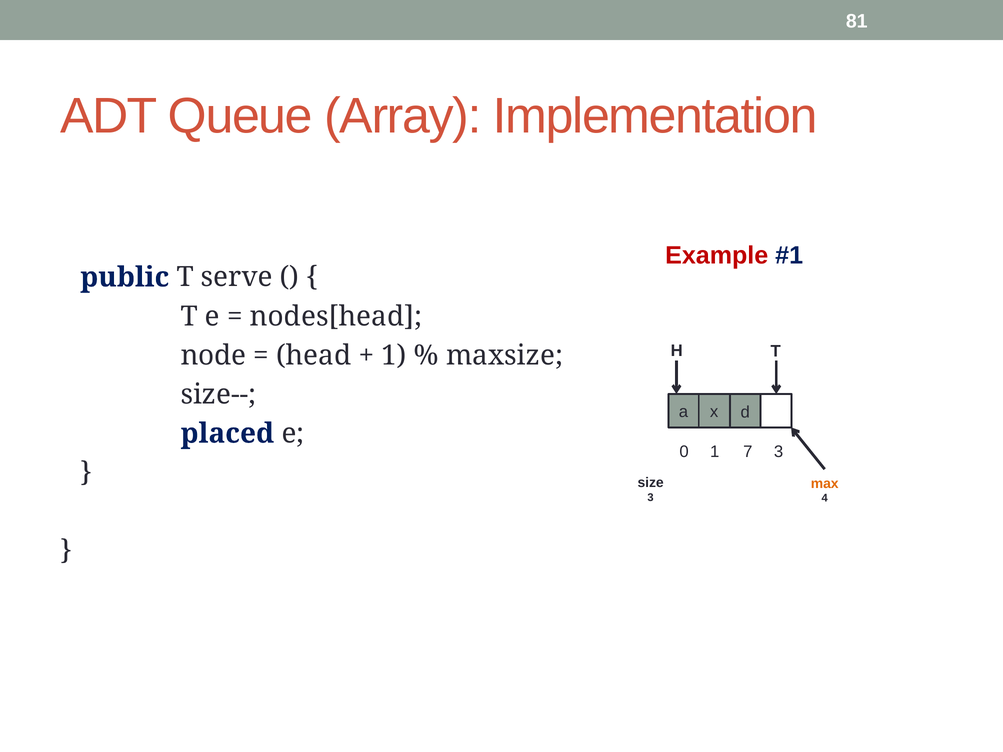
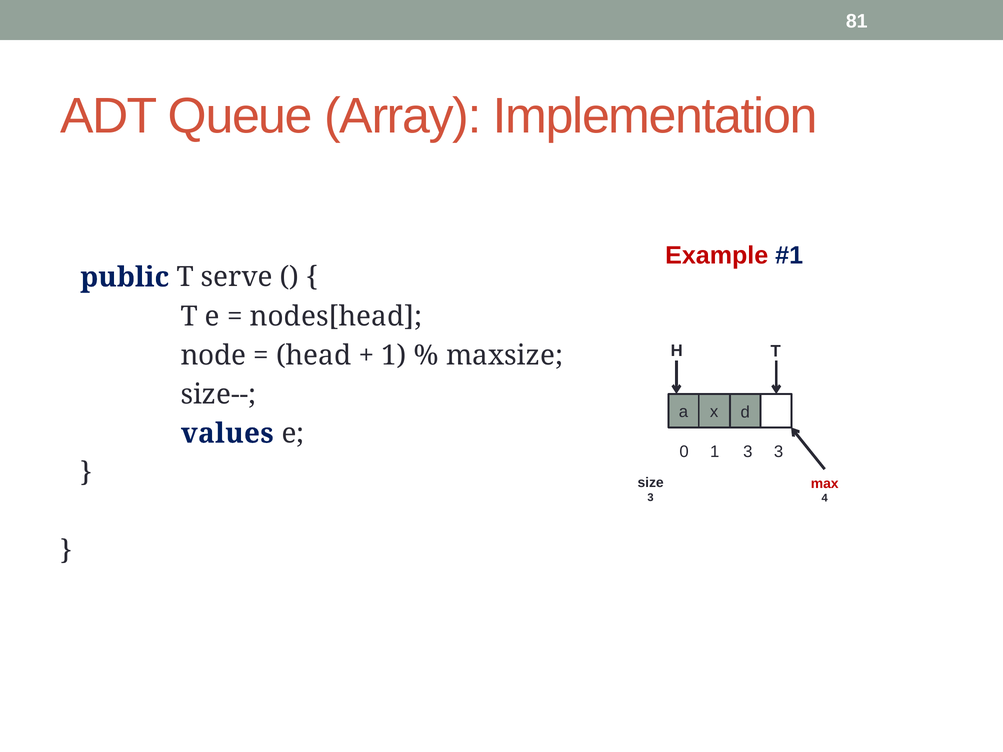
placed: placed -> values (227, 434)
1 7: 7 -> 3 (748, 452)
max colour: orange -> red (825, 484)
